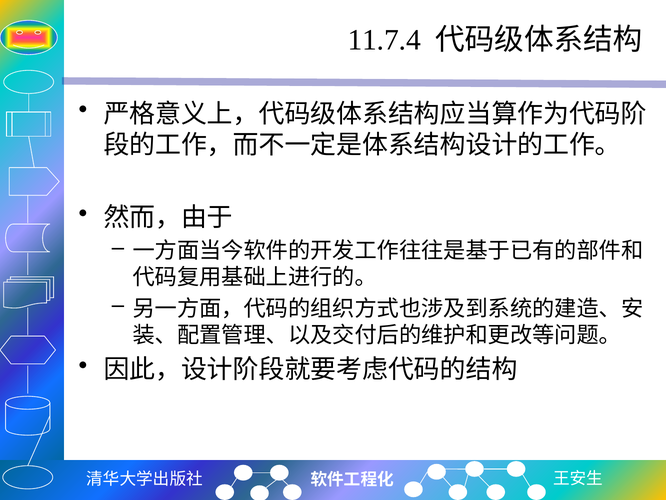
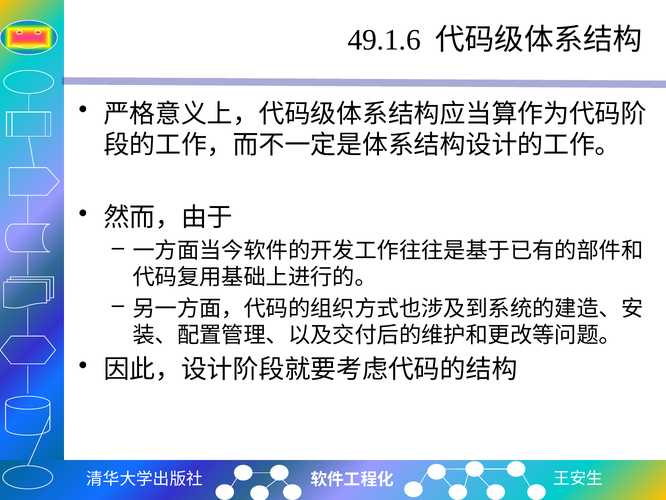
11.7.4: 11.7.4 -> 49.1.6 (384, 40)
